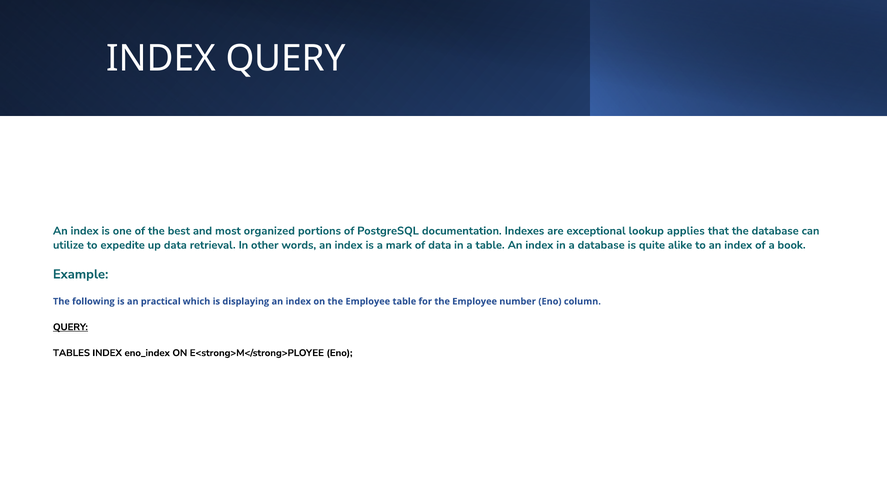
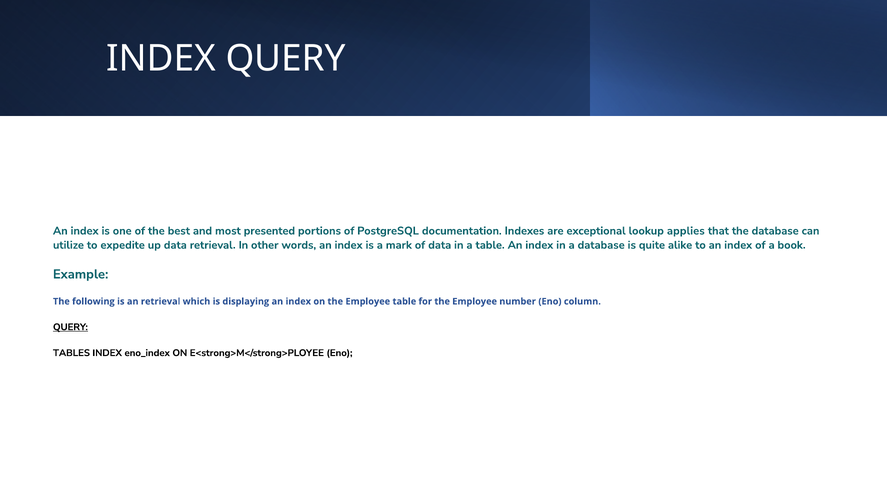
organized: organized -> presented (269, 231)
an practical: practical -> retrieval (161, 301)
